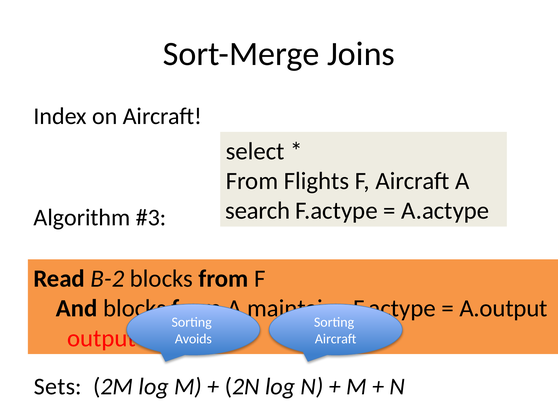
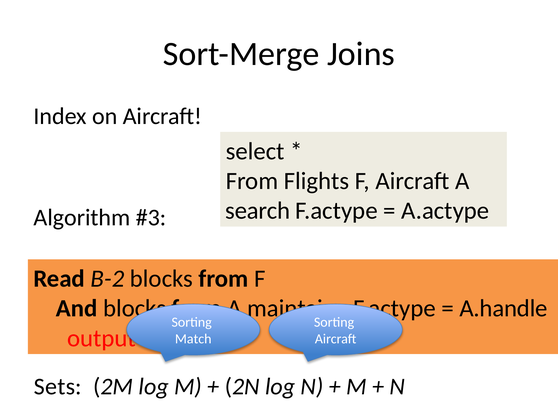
A.output: A.output -> A.handle (503, 309)
Avoids: Avoids -> Match (193, 339)
